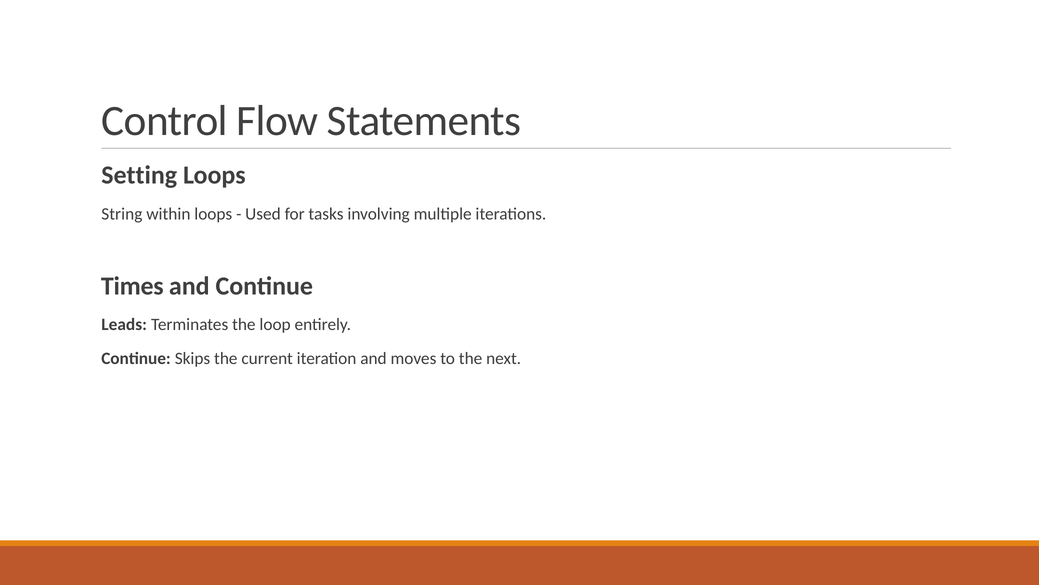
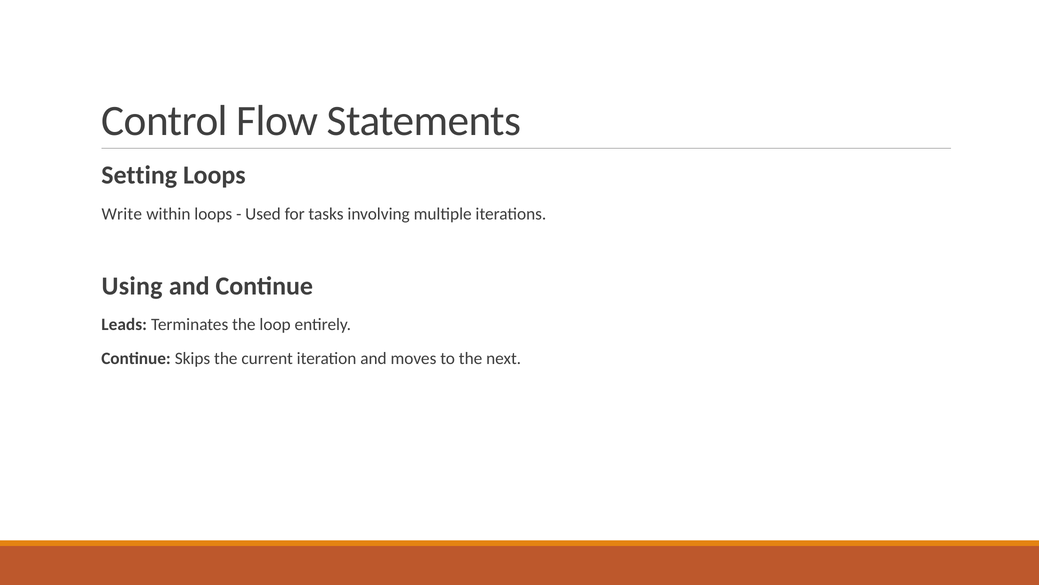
String: String -> Write (122, 214)
Times: Times -> Using (132, 286)
